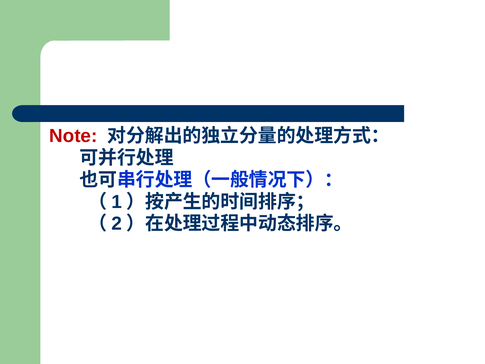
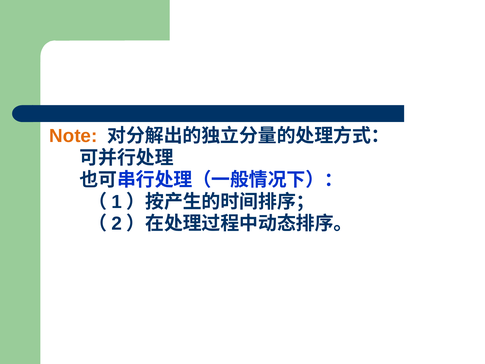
Note colour: red -> orange (73, 136)
